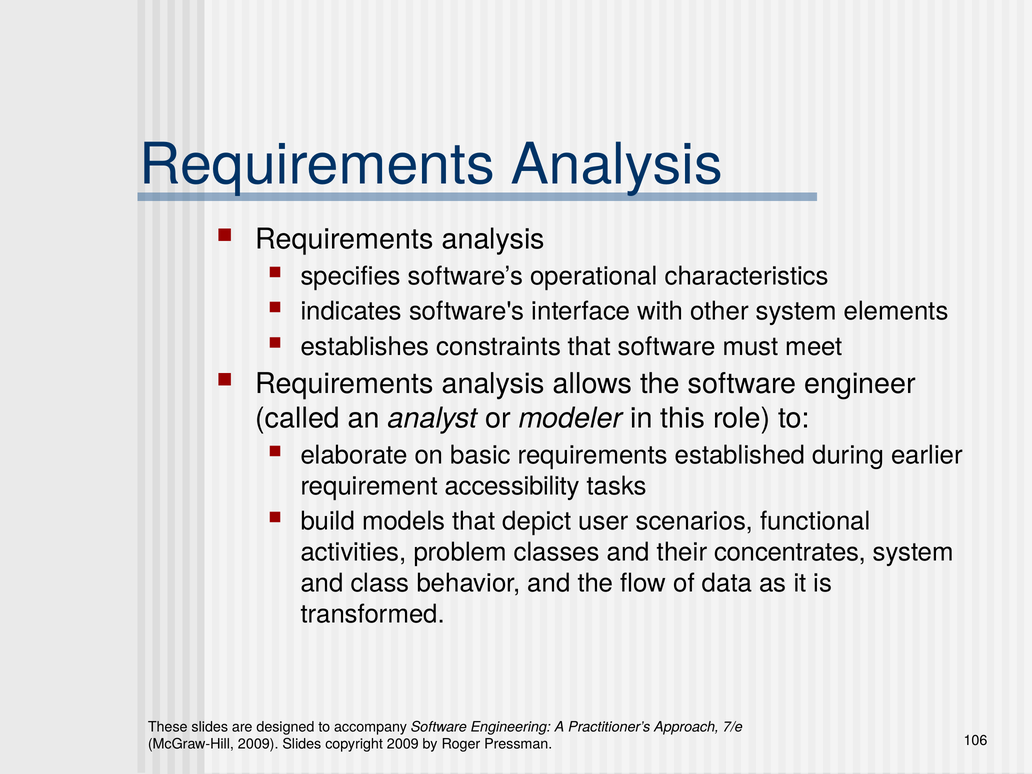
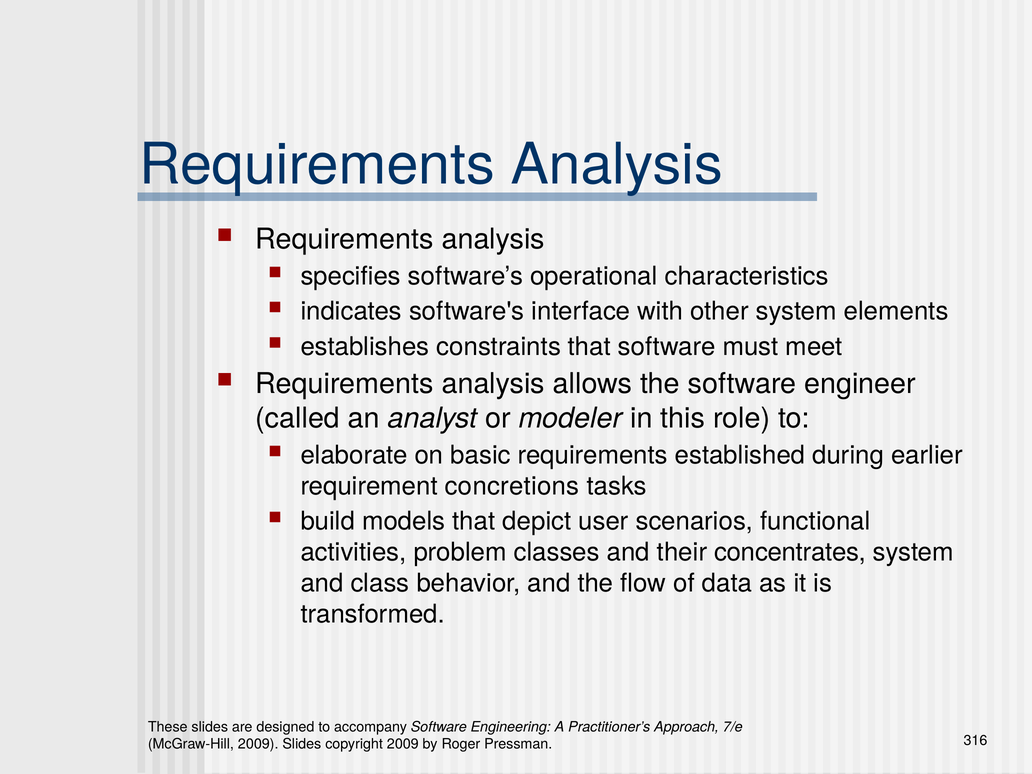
accessibility: accessibility -> concretions (512, 486)
106: 106 -> 316 (975, 741)
